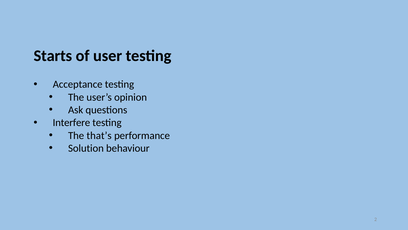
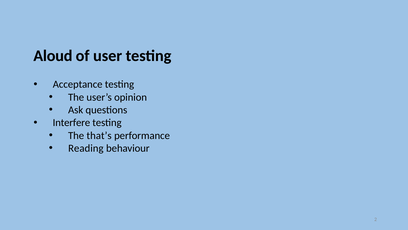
Starts: Starts -> Aloud (53, 56)
Solution: Solution -> Reading (86, 148)
